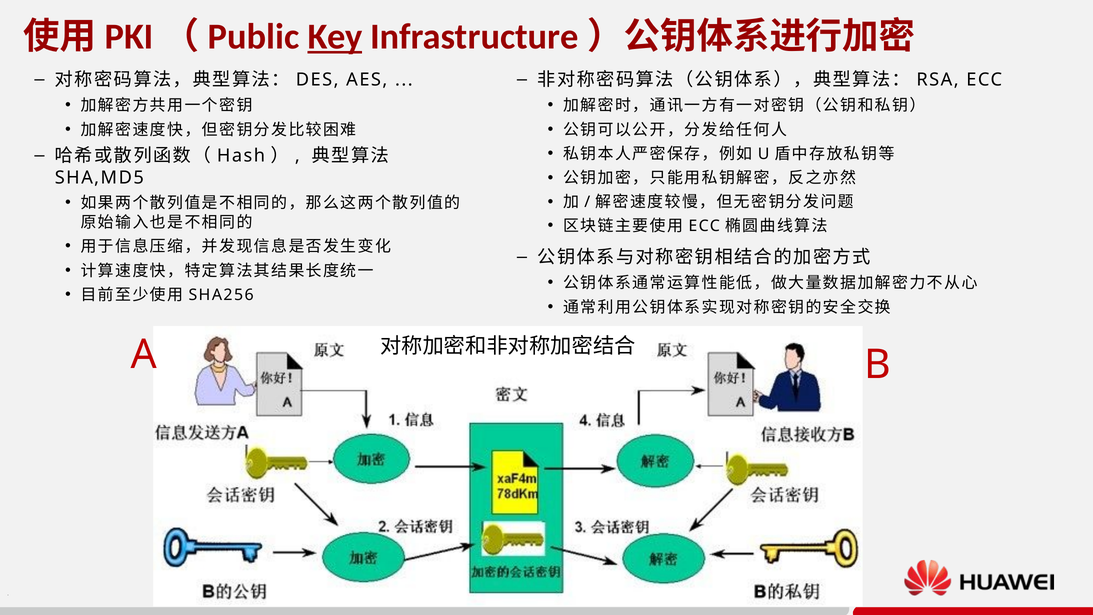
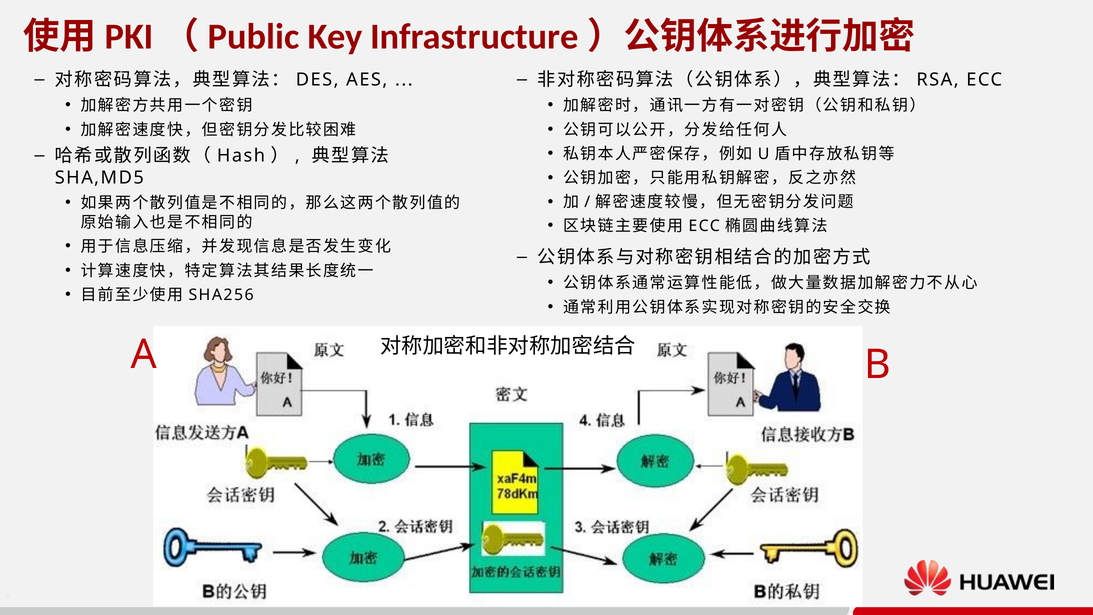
Key underline: present -> none (335, 37)
